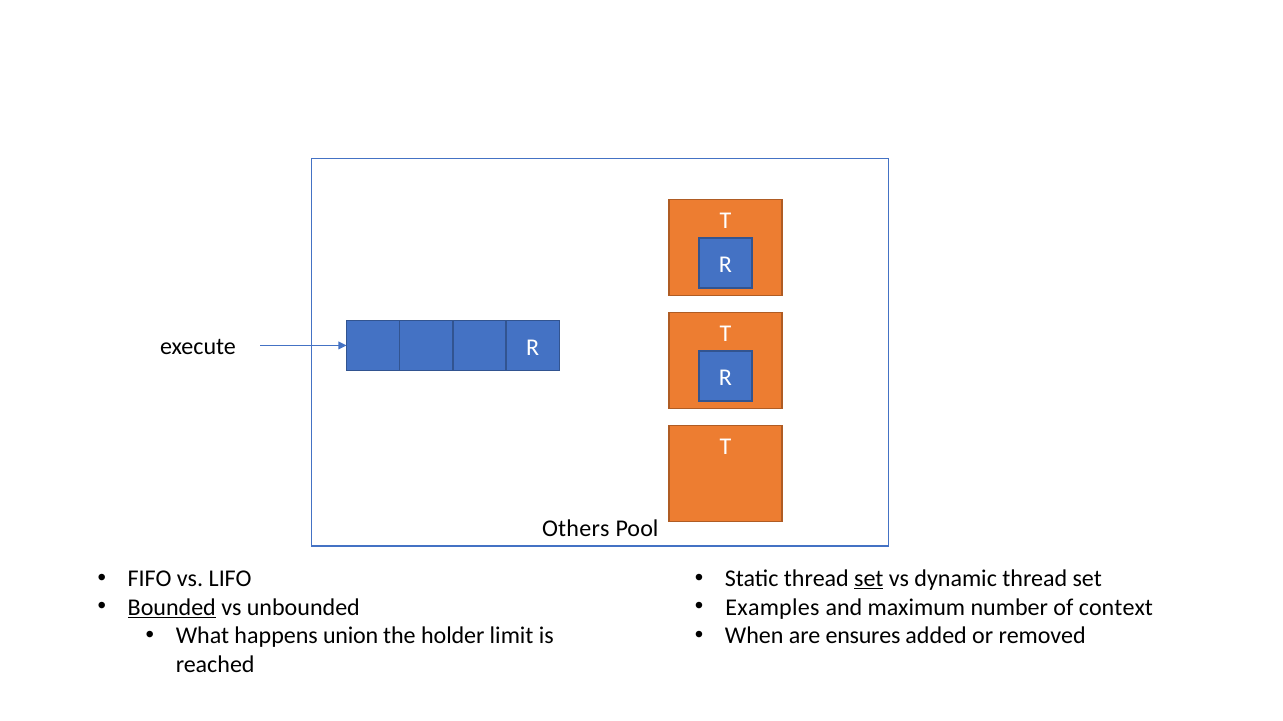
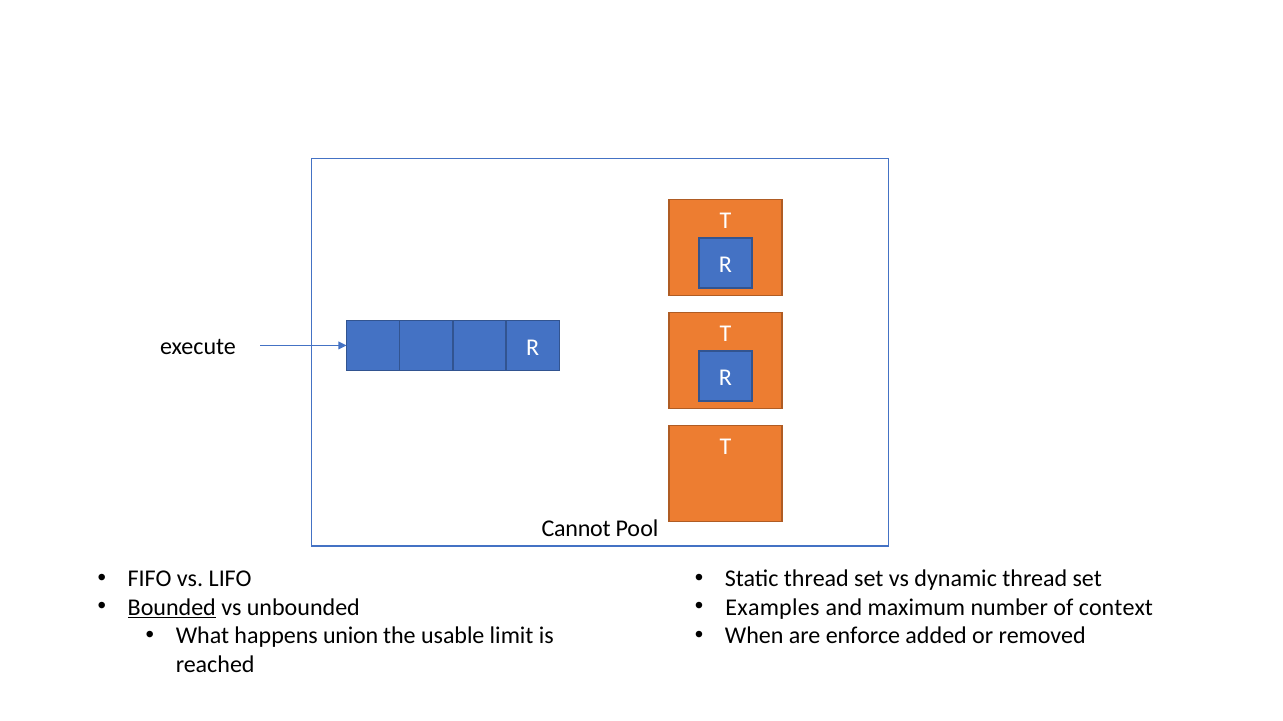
Others: Others -> Cannot (576, 529)
set underline: present -> none (869, 579)
holder: holder -> usable (453, 637)
ensures: ensures -> enforce (863, 637)
